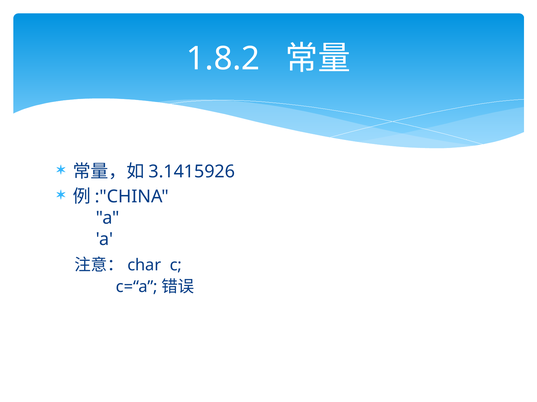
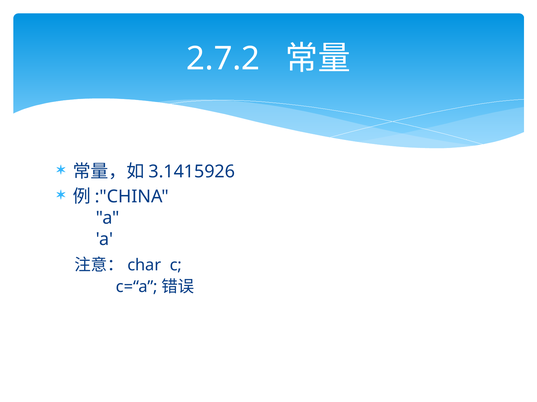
1.8.2: 1.8.2 -> 2.7.2 (223, 59)
